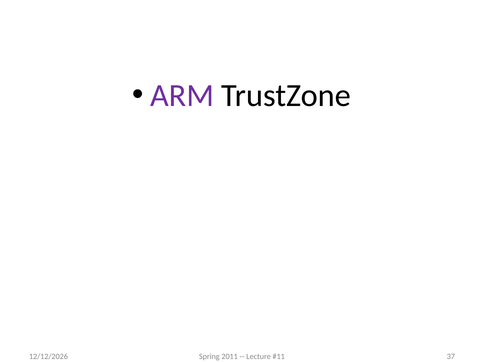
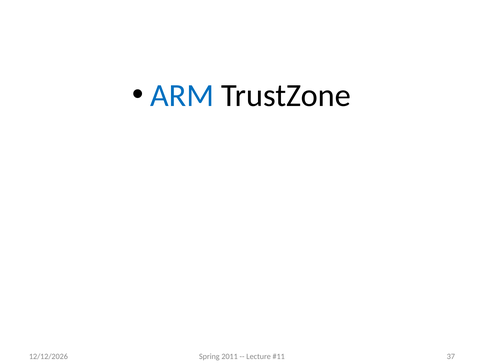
ARM colour: purple -> blue (182, 96)
